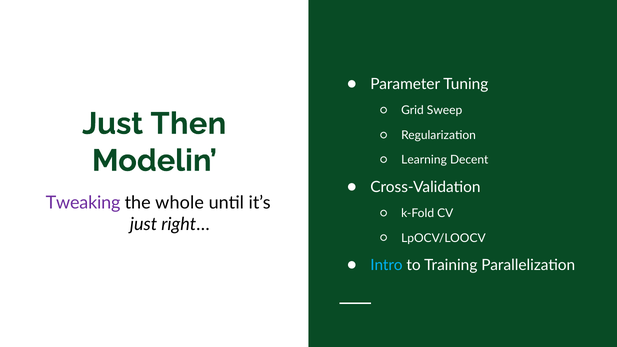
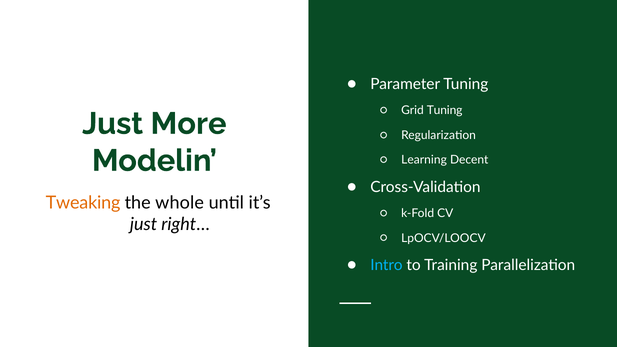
Grid Sweep: Sweep -> Tuning (445, 111)
Then: Then -> More (189, 124)
Tweaking colour: purple -> orange (83, 203)
